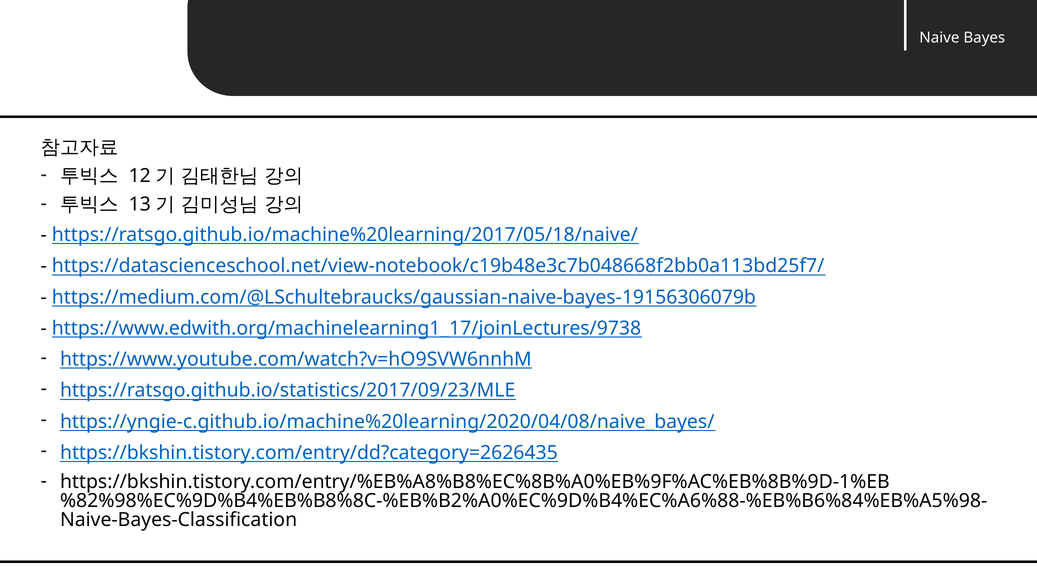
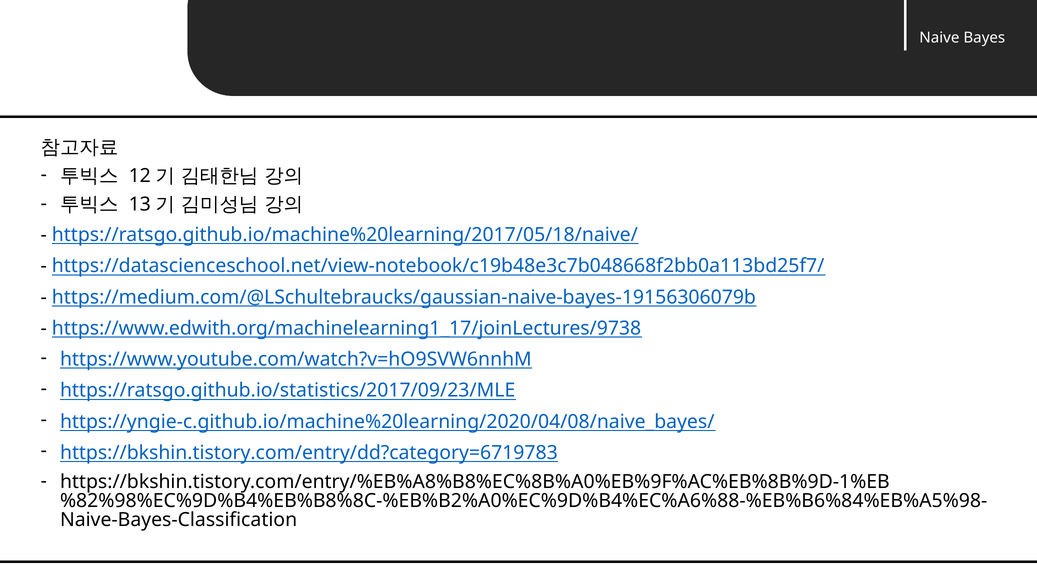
https://bkshin.tistory.com/entry/dd?category=2626435: https://bkshin.tistory.com/entry/dd?category=2626435 -> https://bkshin.tistory.com/entry/dd?category=6719783 (309, 453)
